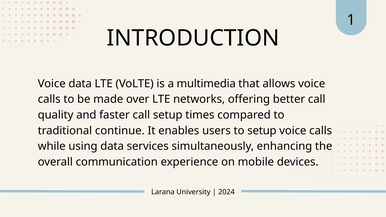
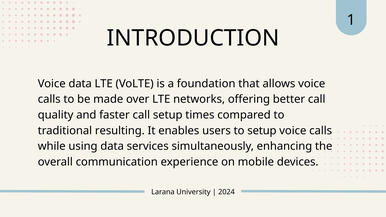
multimedia: multimedia -> foundation (206, 84)
continue: continue -> resulting (120, 131)
